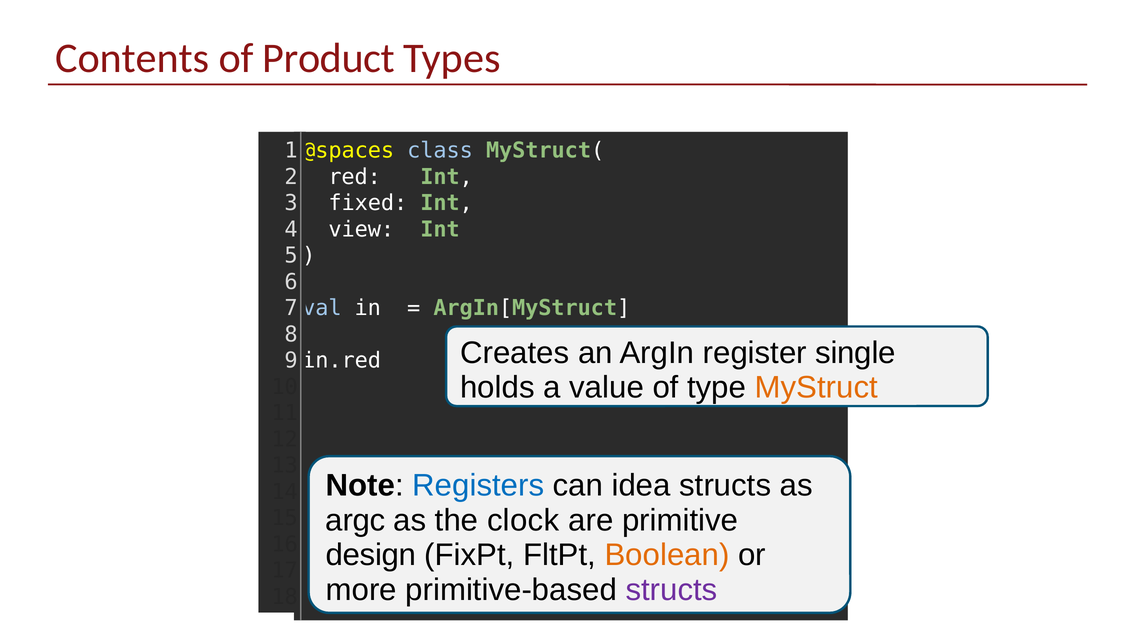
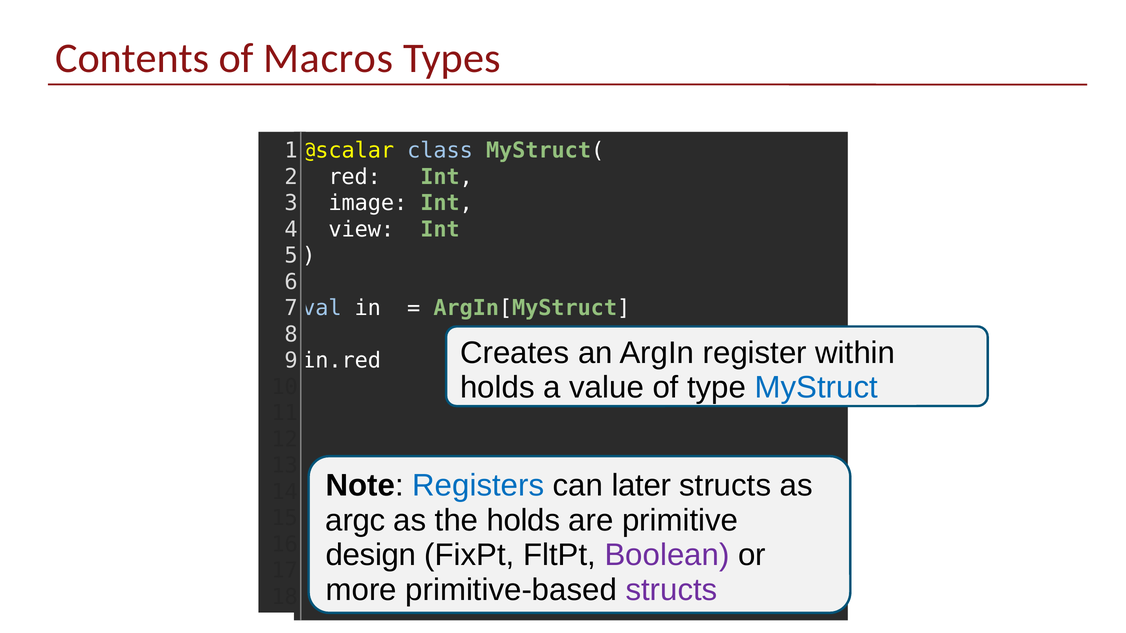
Product: Product -> Macros (328, 58)
@spaces: @spaces -> @scalar (348, 151)
fixed: fixed -> image (368, 203)
single: single -> within (855, 353)
MyStruct colour: orange -> blue (816, 388)
idea: idea -> later (641, 486)
the clock: clock -> holds (523, 521)
Boolean colour: orange -> purple (667, 556)
